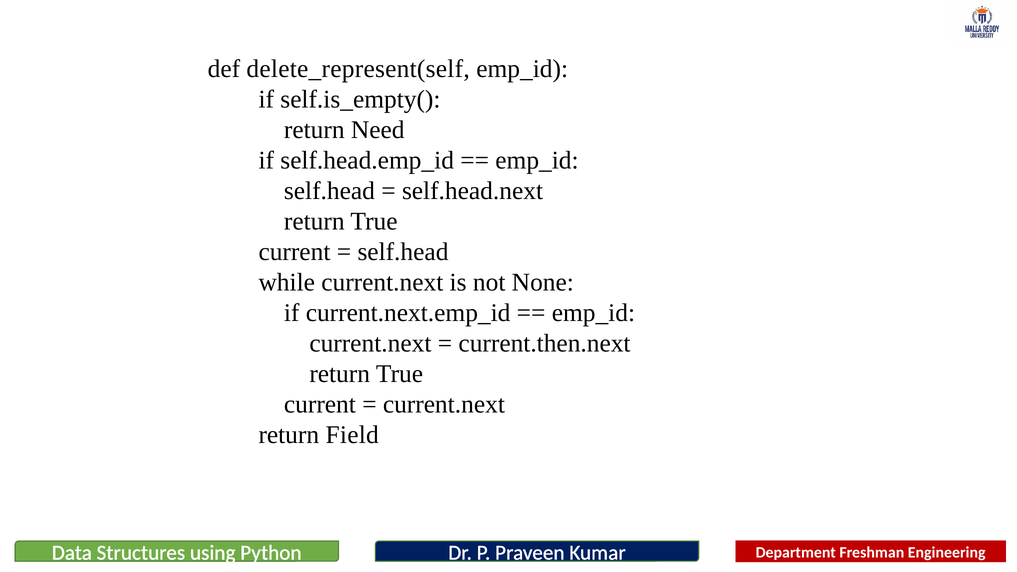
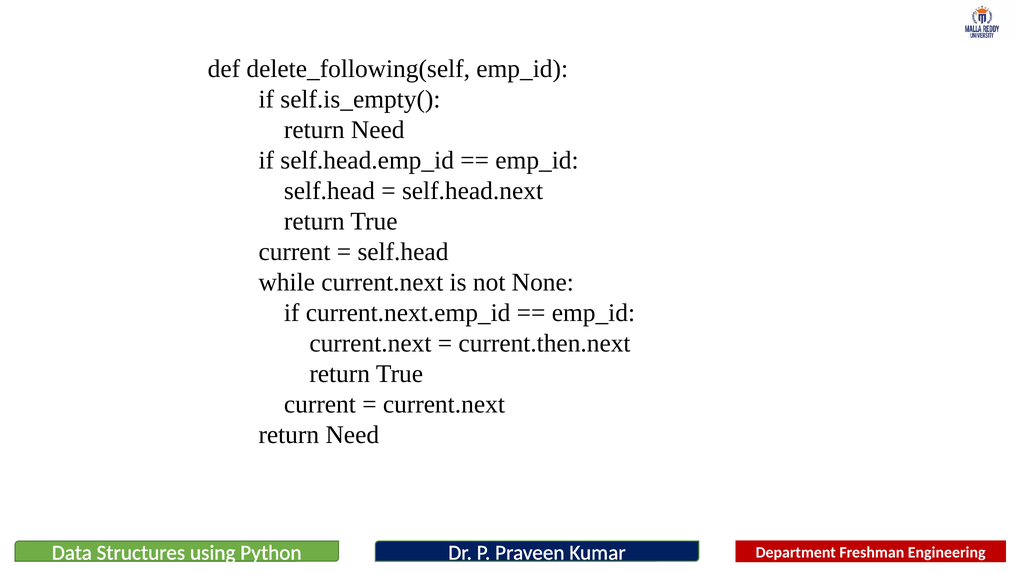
delete_represent(self: delete_represent(self -> delete_following(self (358, 69)
Field: Field -> Need (352, 435)
